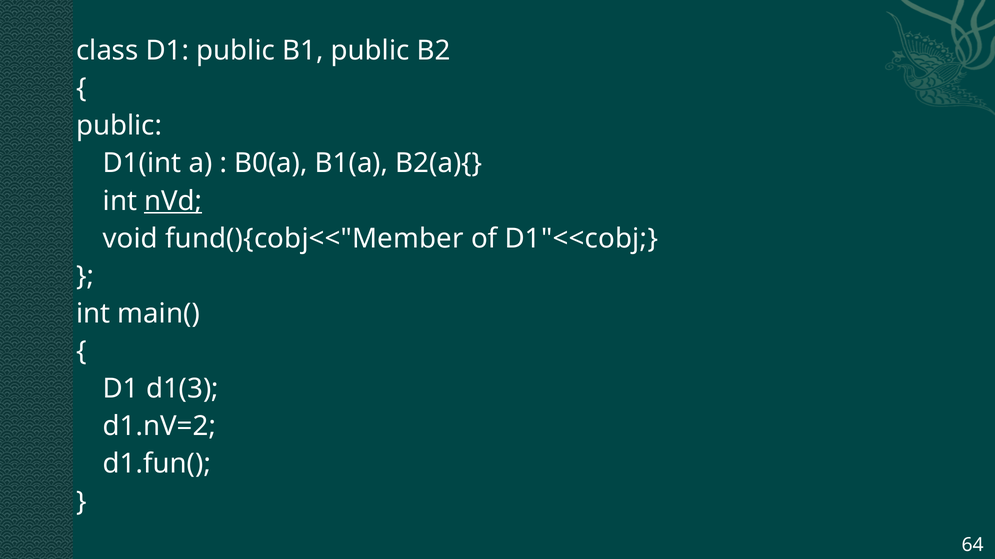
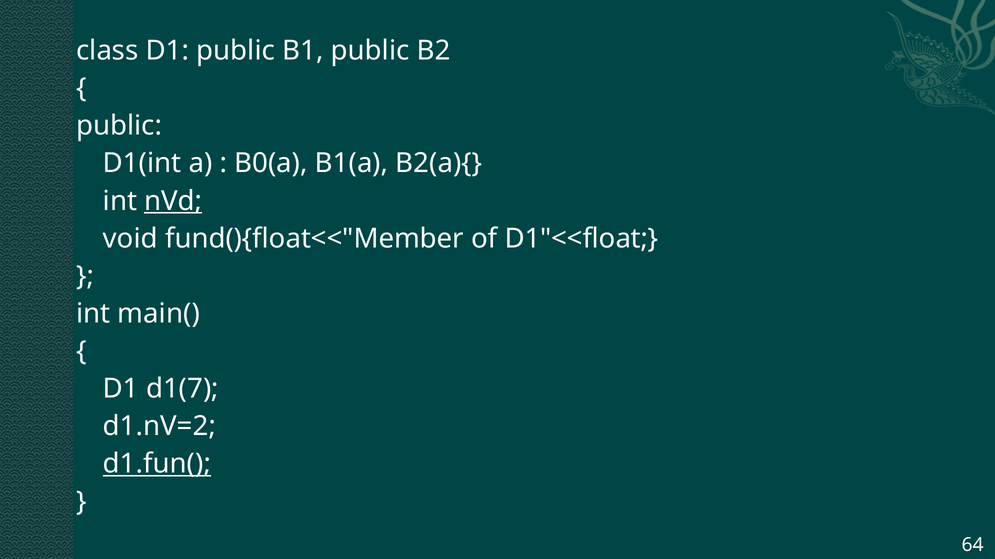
fund(){cobj<<"Member: fund(){cobj<<"Member -> fund(){float<<"Member (314, 239)
D1"<<cobj: D1"<<cobj -> D1"<<float (581, 239)
d1(3: d1(3 -> d1(7 (182, 389)
d1.fun( underline: none -> present (157, 464)
